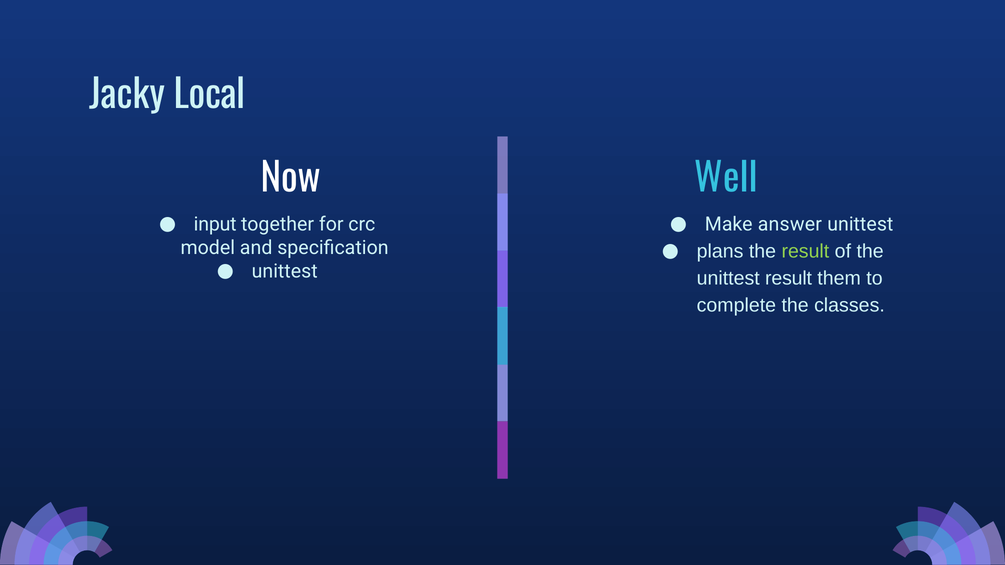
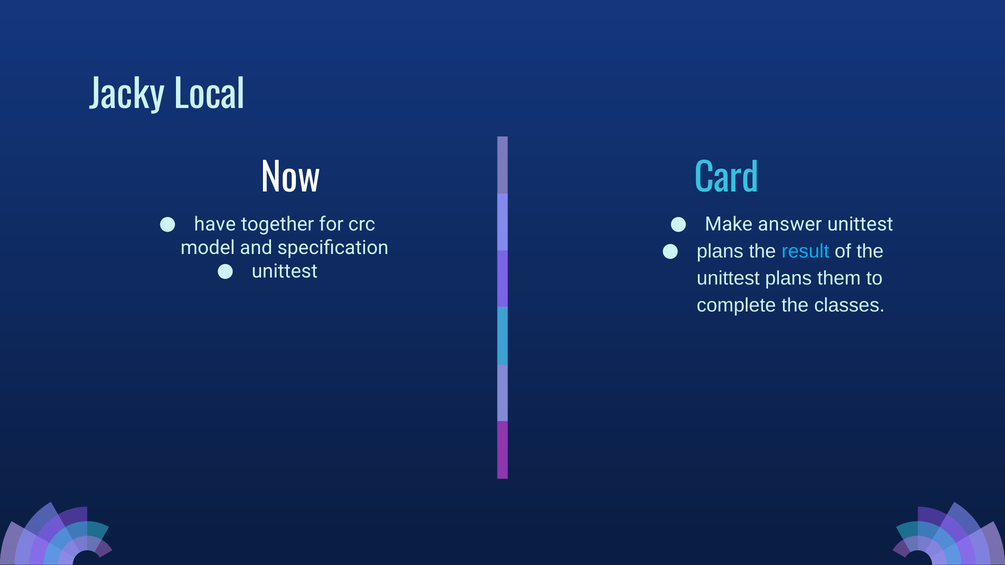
Well: Well -> Card (726, 179)
input: input -> have (215, 224)
result colour: light green -> light blue (805, 251)
unittest result: result -> plans (788, 278)
